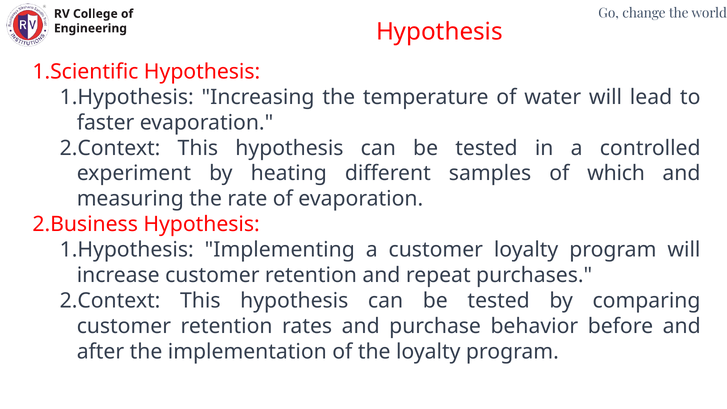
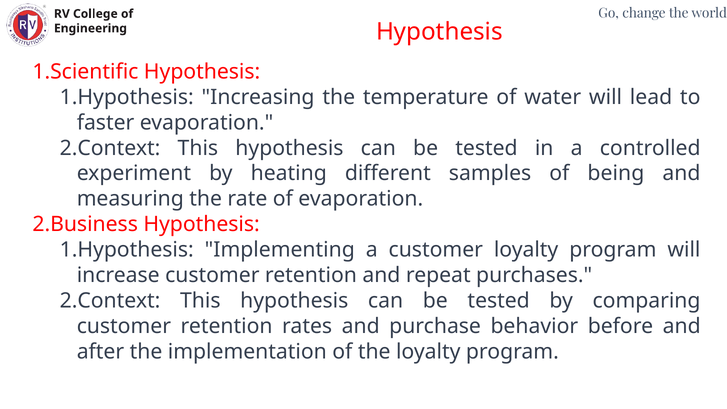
which: which -> being (616, 173)
